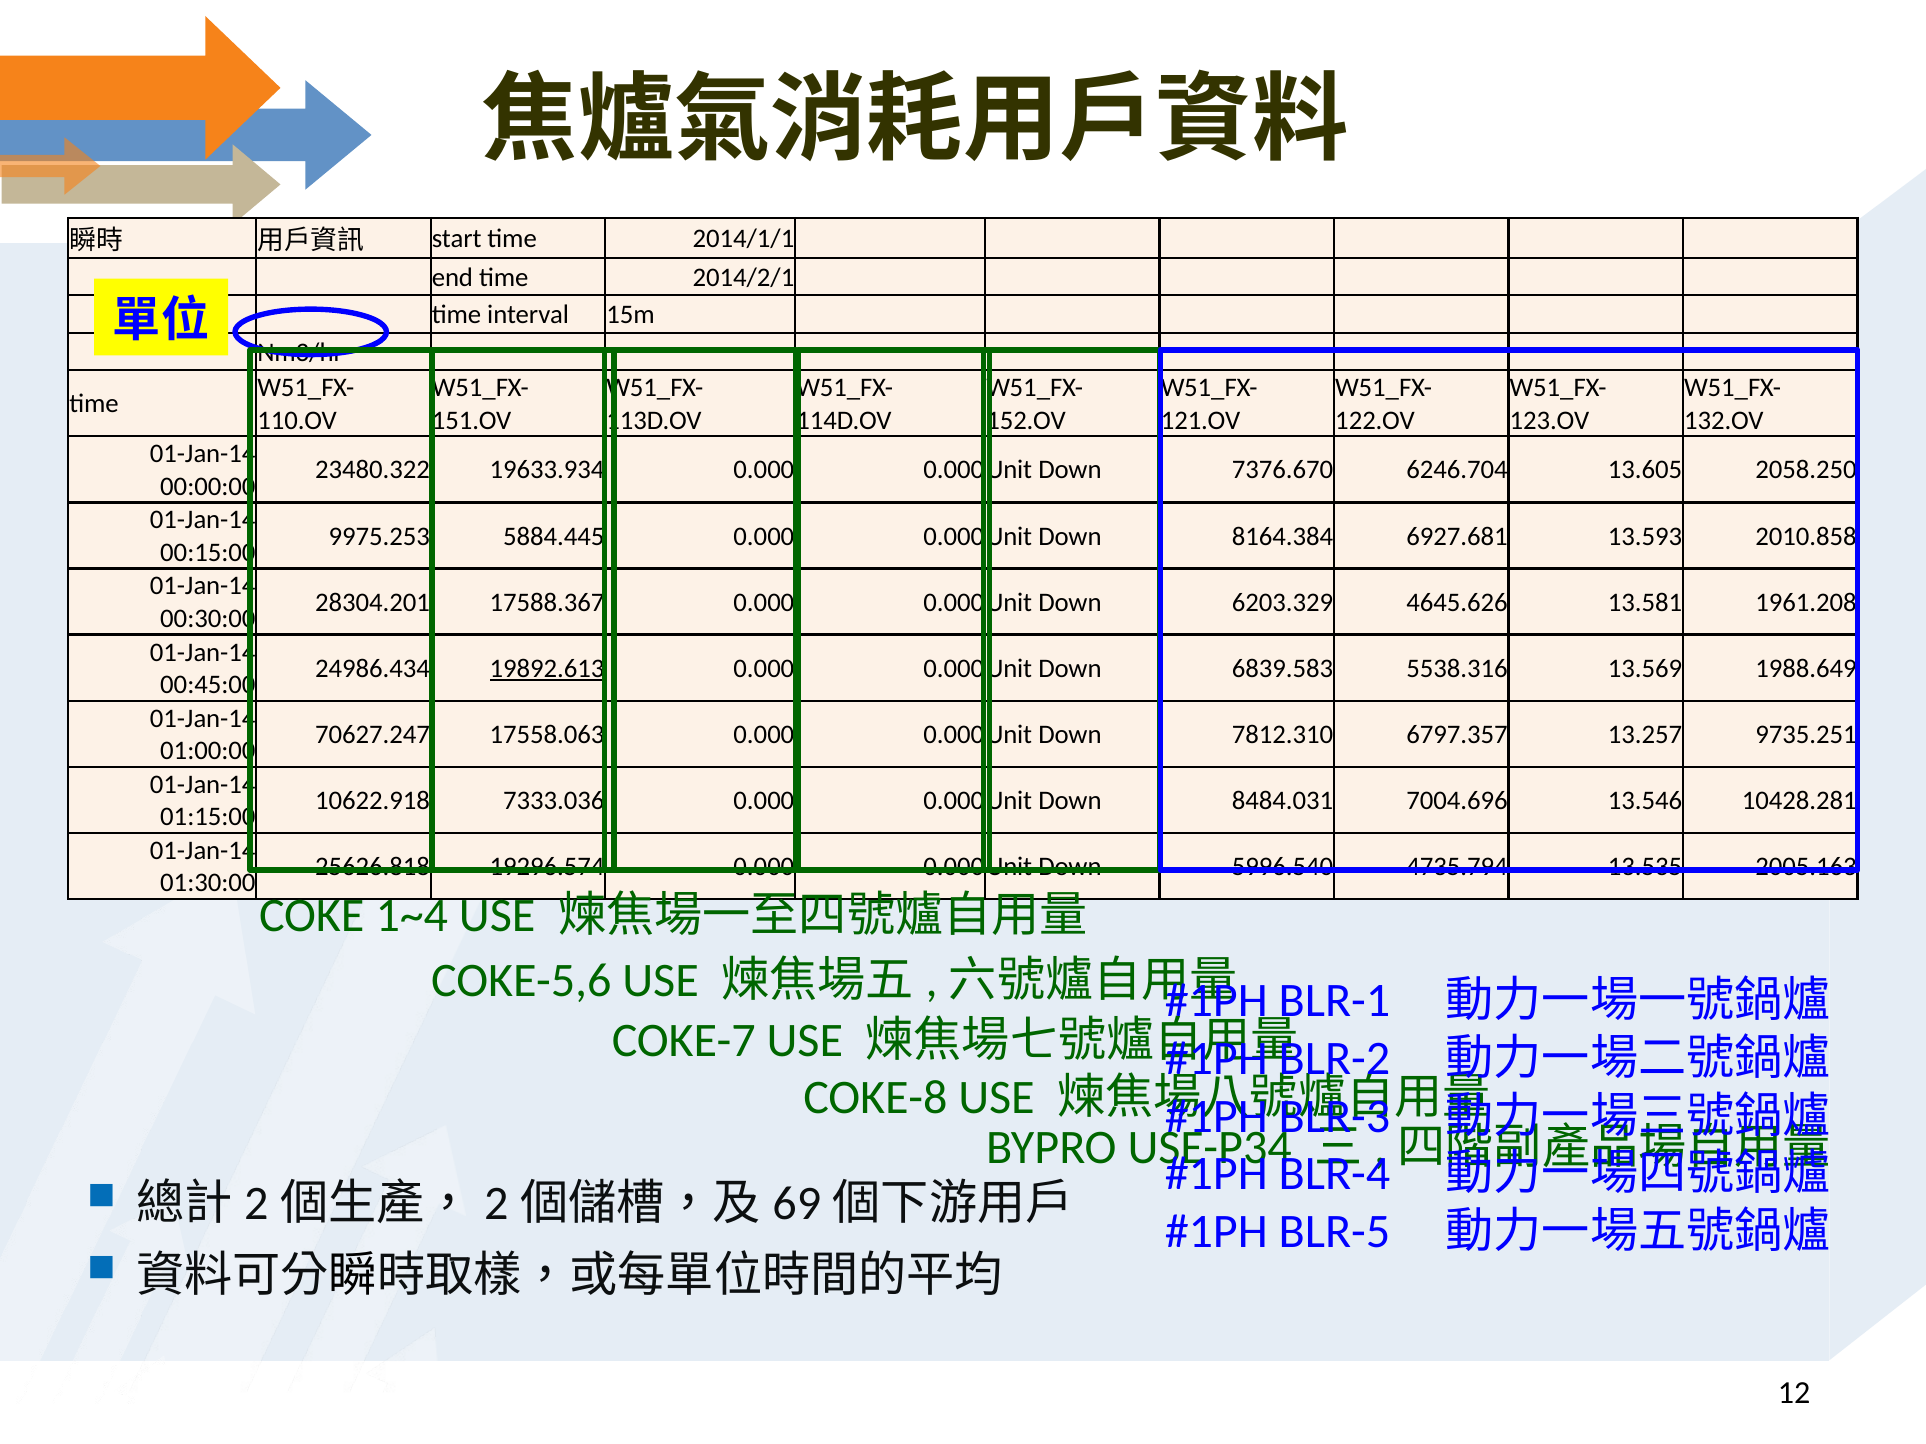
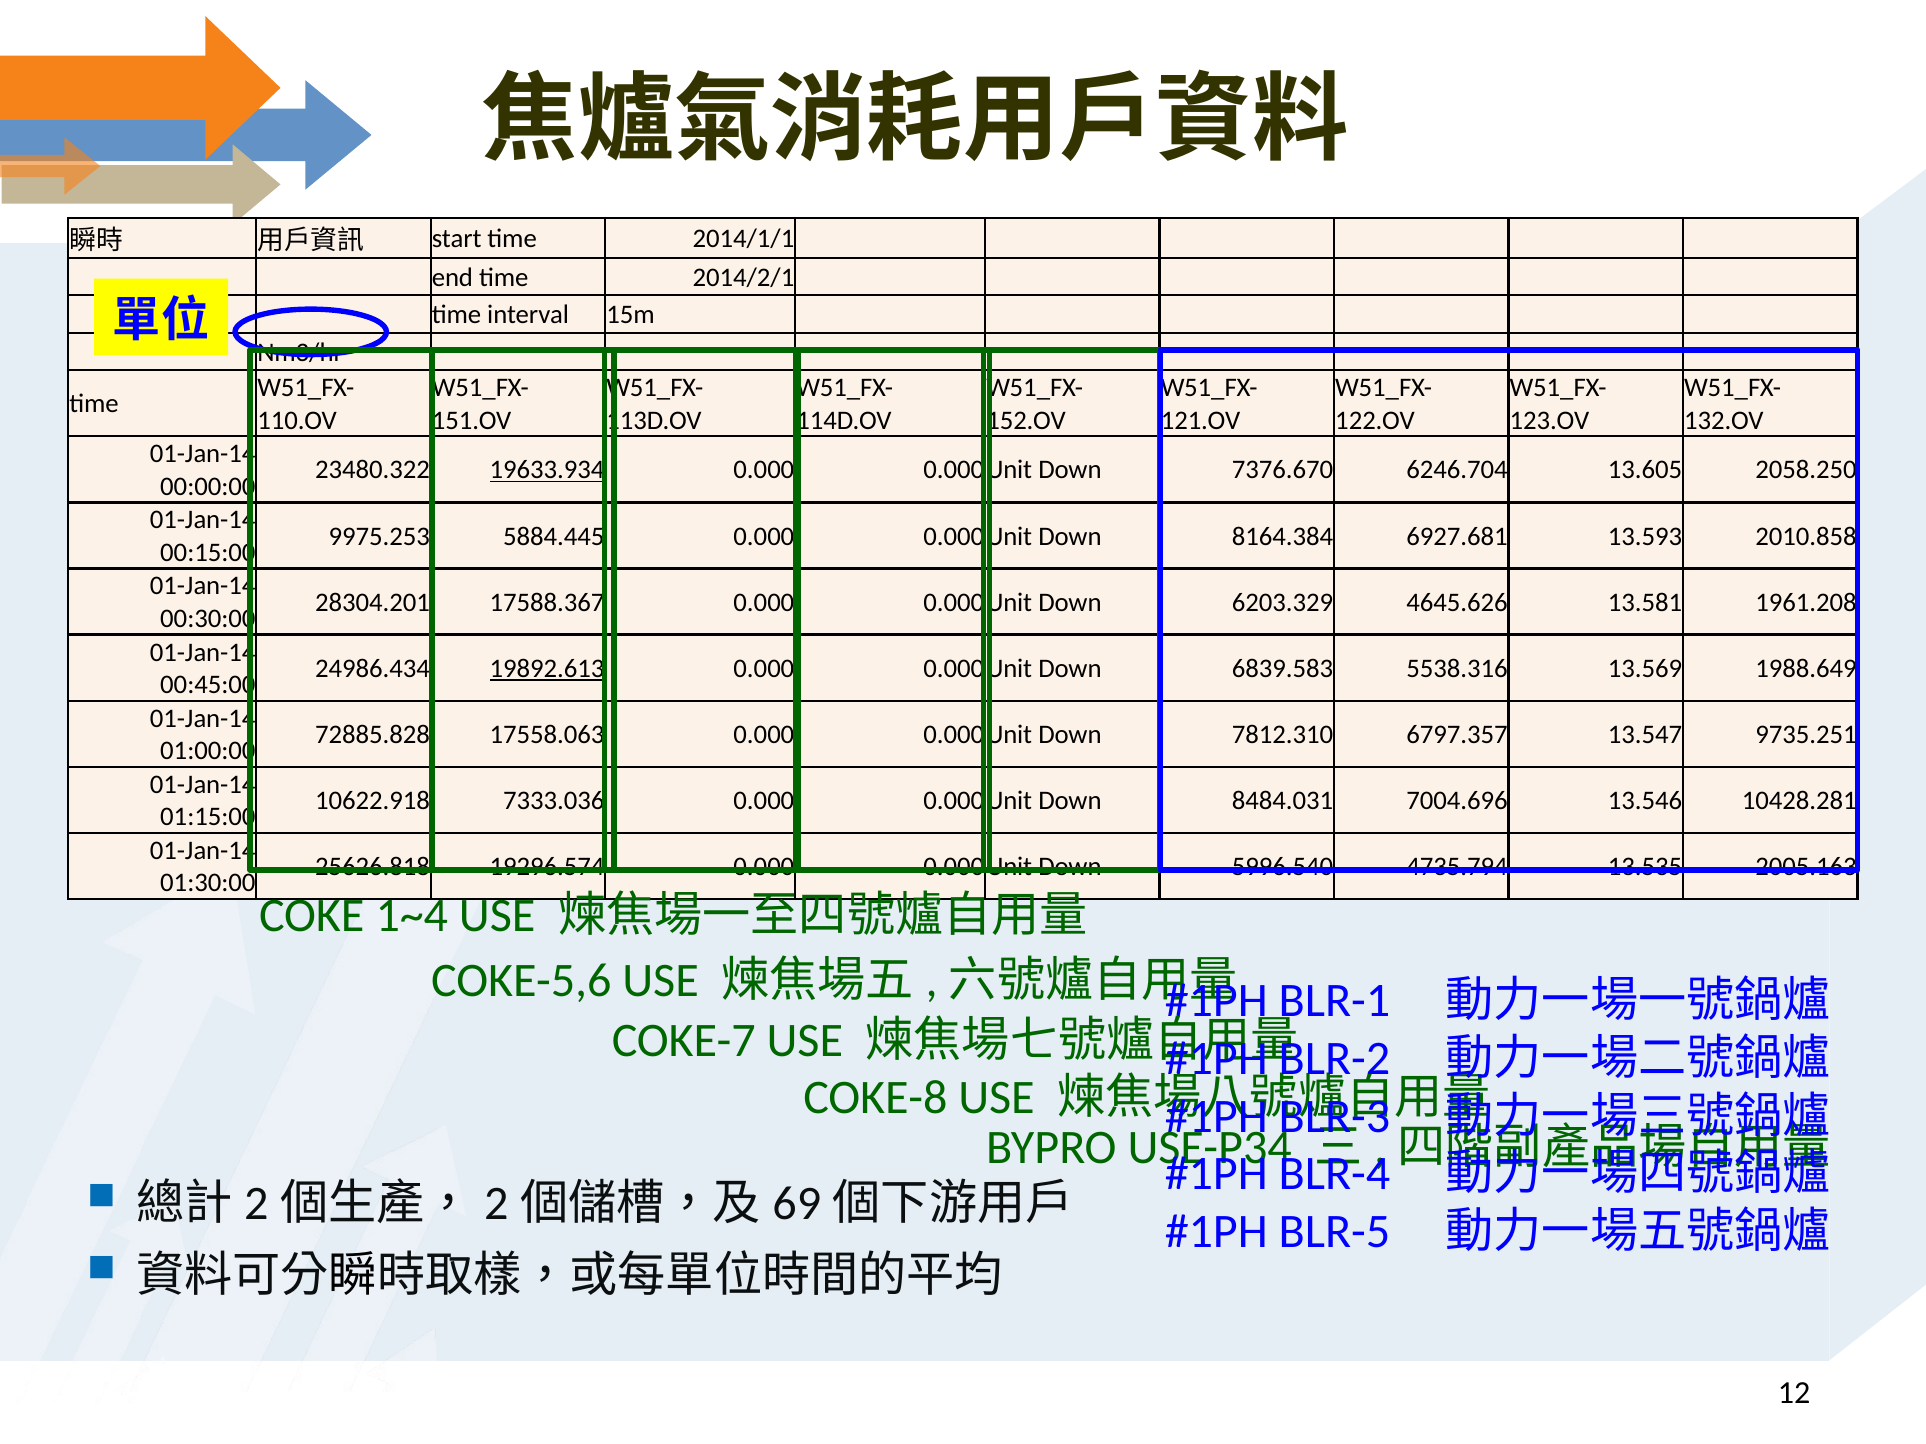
19633.934 underline: none -> present (547, 470)
70627.247: 70627.247 -> 72885.828 (373, 735)
13.257: 13.257 -> 13.547 (1645, 735)
